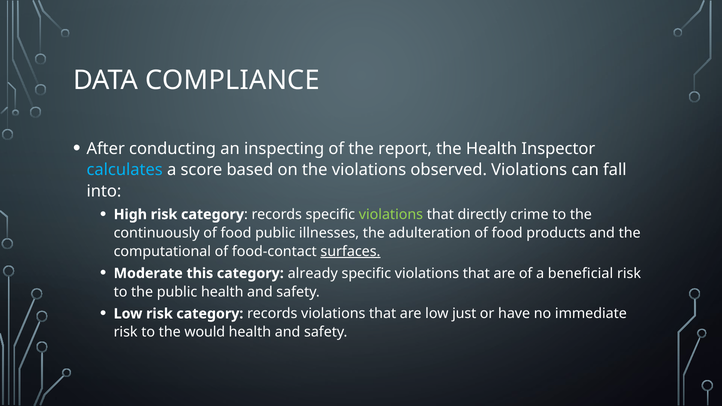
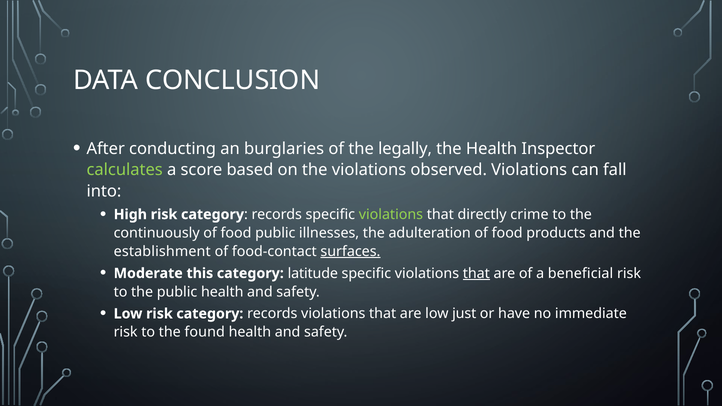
COMPLIANCE: COMPLIANCE -> CONCLUSION (233, 80)
inspecting: inspecting -> burglaries (284, 149)
report: report -> legally (405, 149)
calculates colour: light blue -> light green (125, 170)
computational: computational -> establishment (162, 252)
already: already -> latitude (313, 273)
that underline: none -> present (476, 273)
would: would -> found (205, 332)
